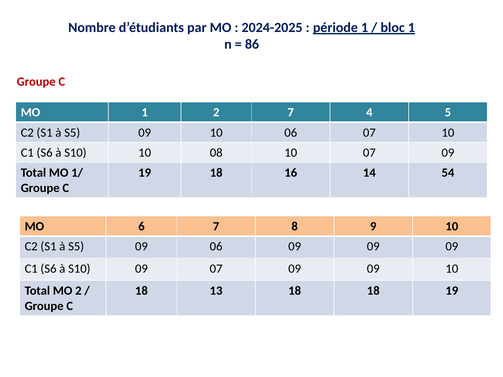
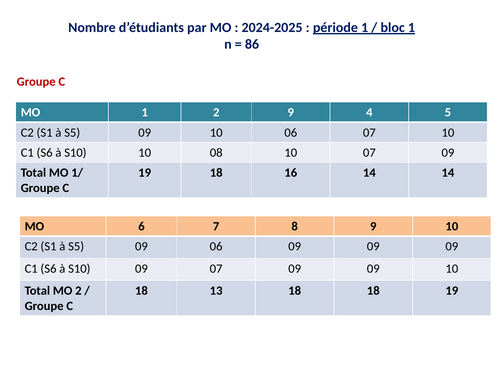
2 7: 7 -> 9 (291, 113)
14 54: 54 -> 14 (448, 173)
